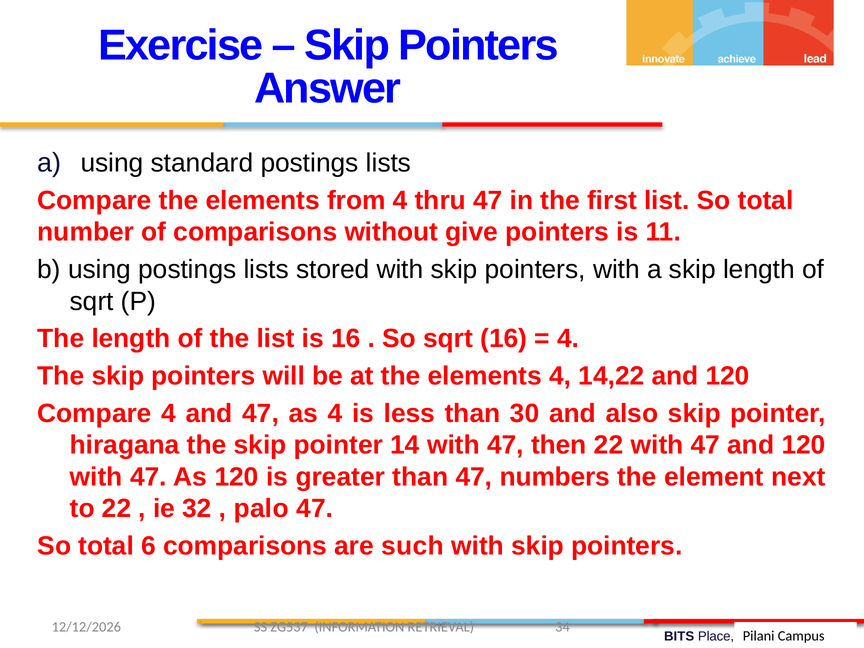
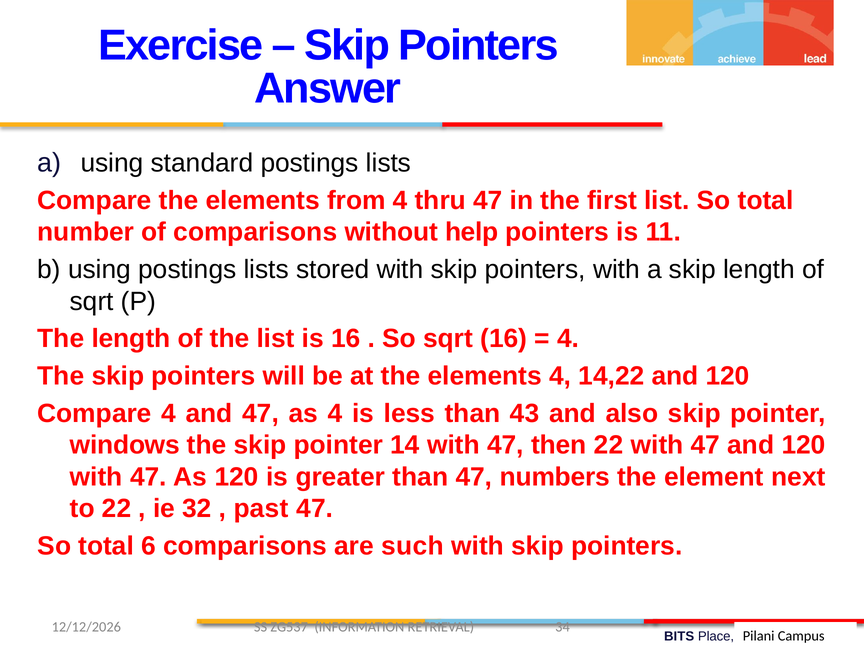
give: give -> help (472, 232)
30: 30 -> 43 (525, 414)
hiragana: hiragana -> windows (125, 445)
palo: palo -> past (261, 509)
